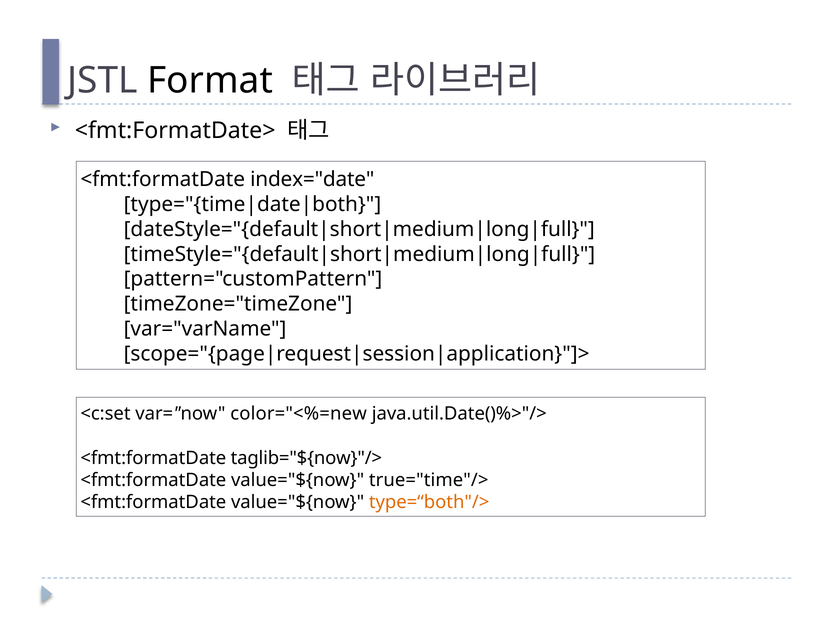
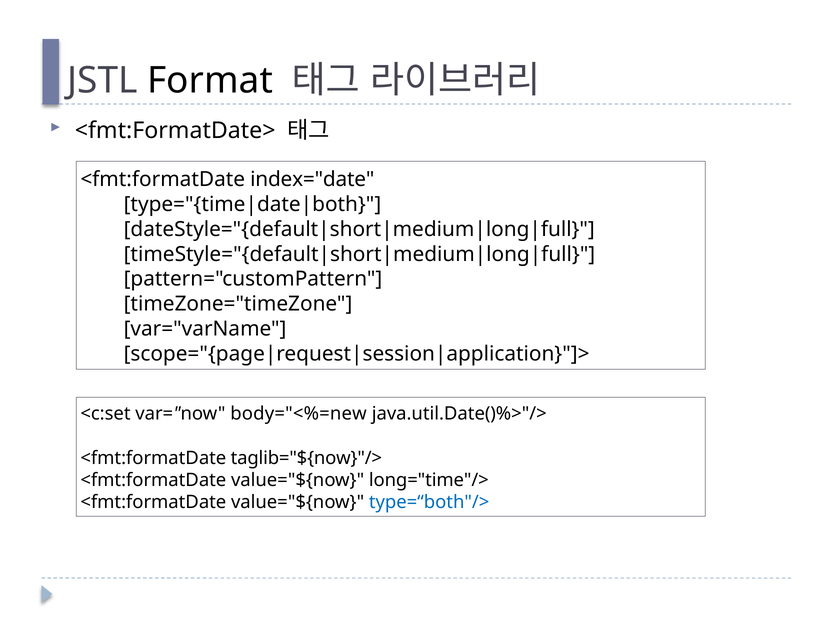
color="<%=new: color="<%=new -> body="<%=new (299, 414)
true="time"/>: true="time"/> -> long="time"/> (429, 481)
type=“both"/> colour: orange -> blue (429, 503)
